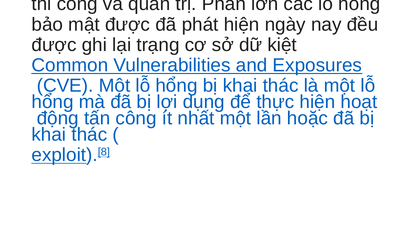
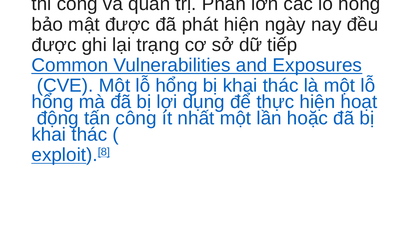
kiệt: kiệt -> tiếp (282, 45)
